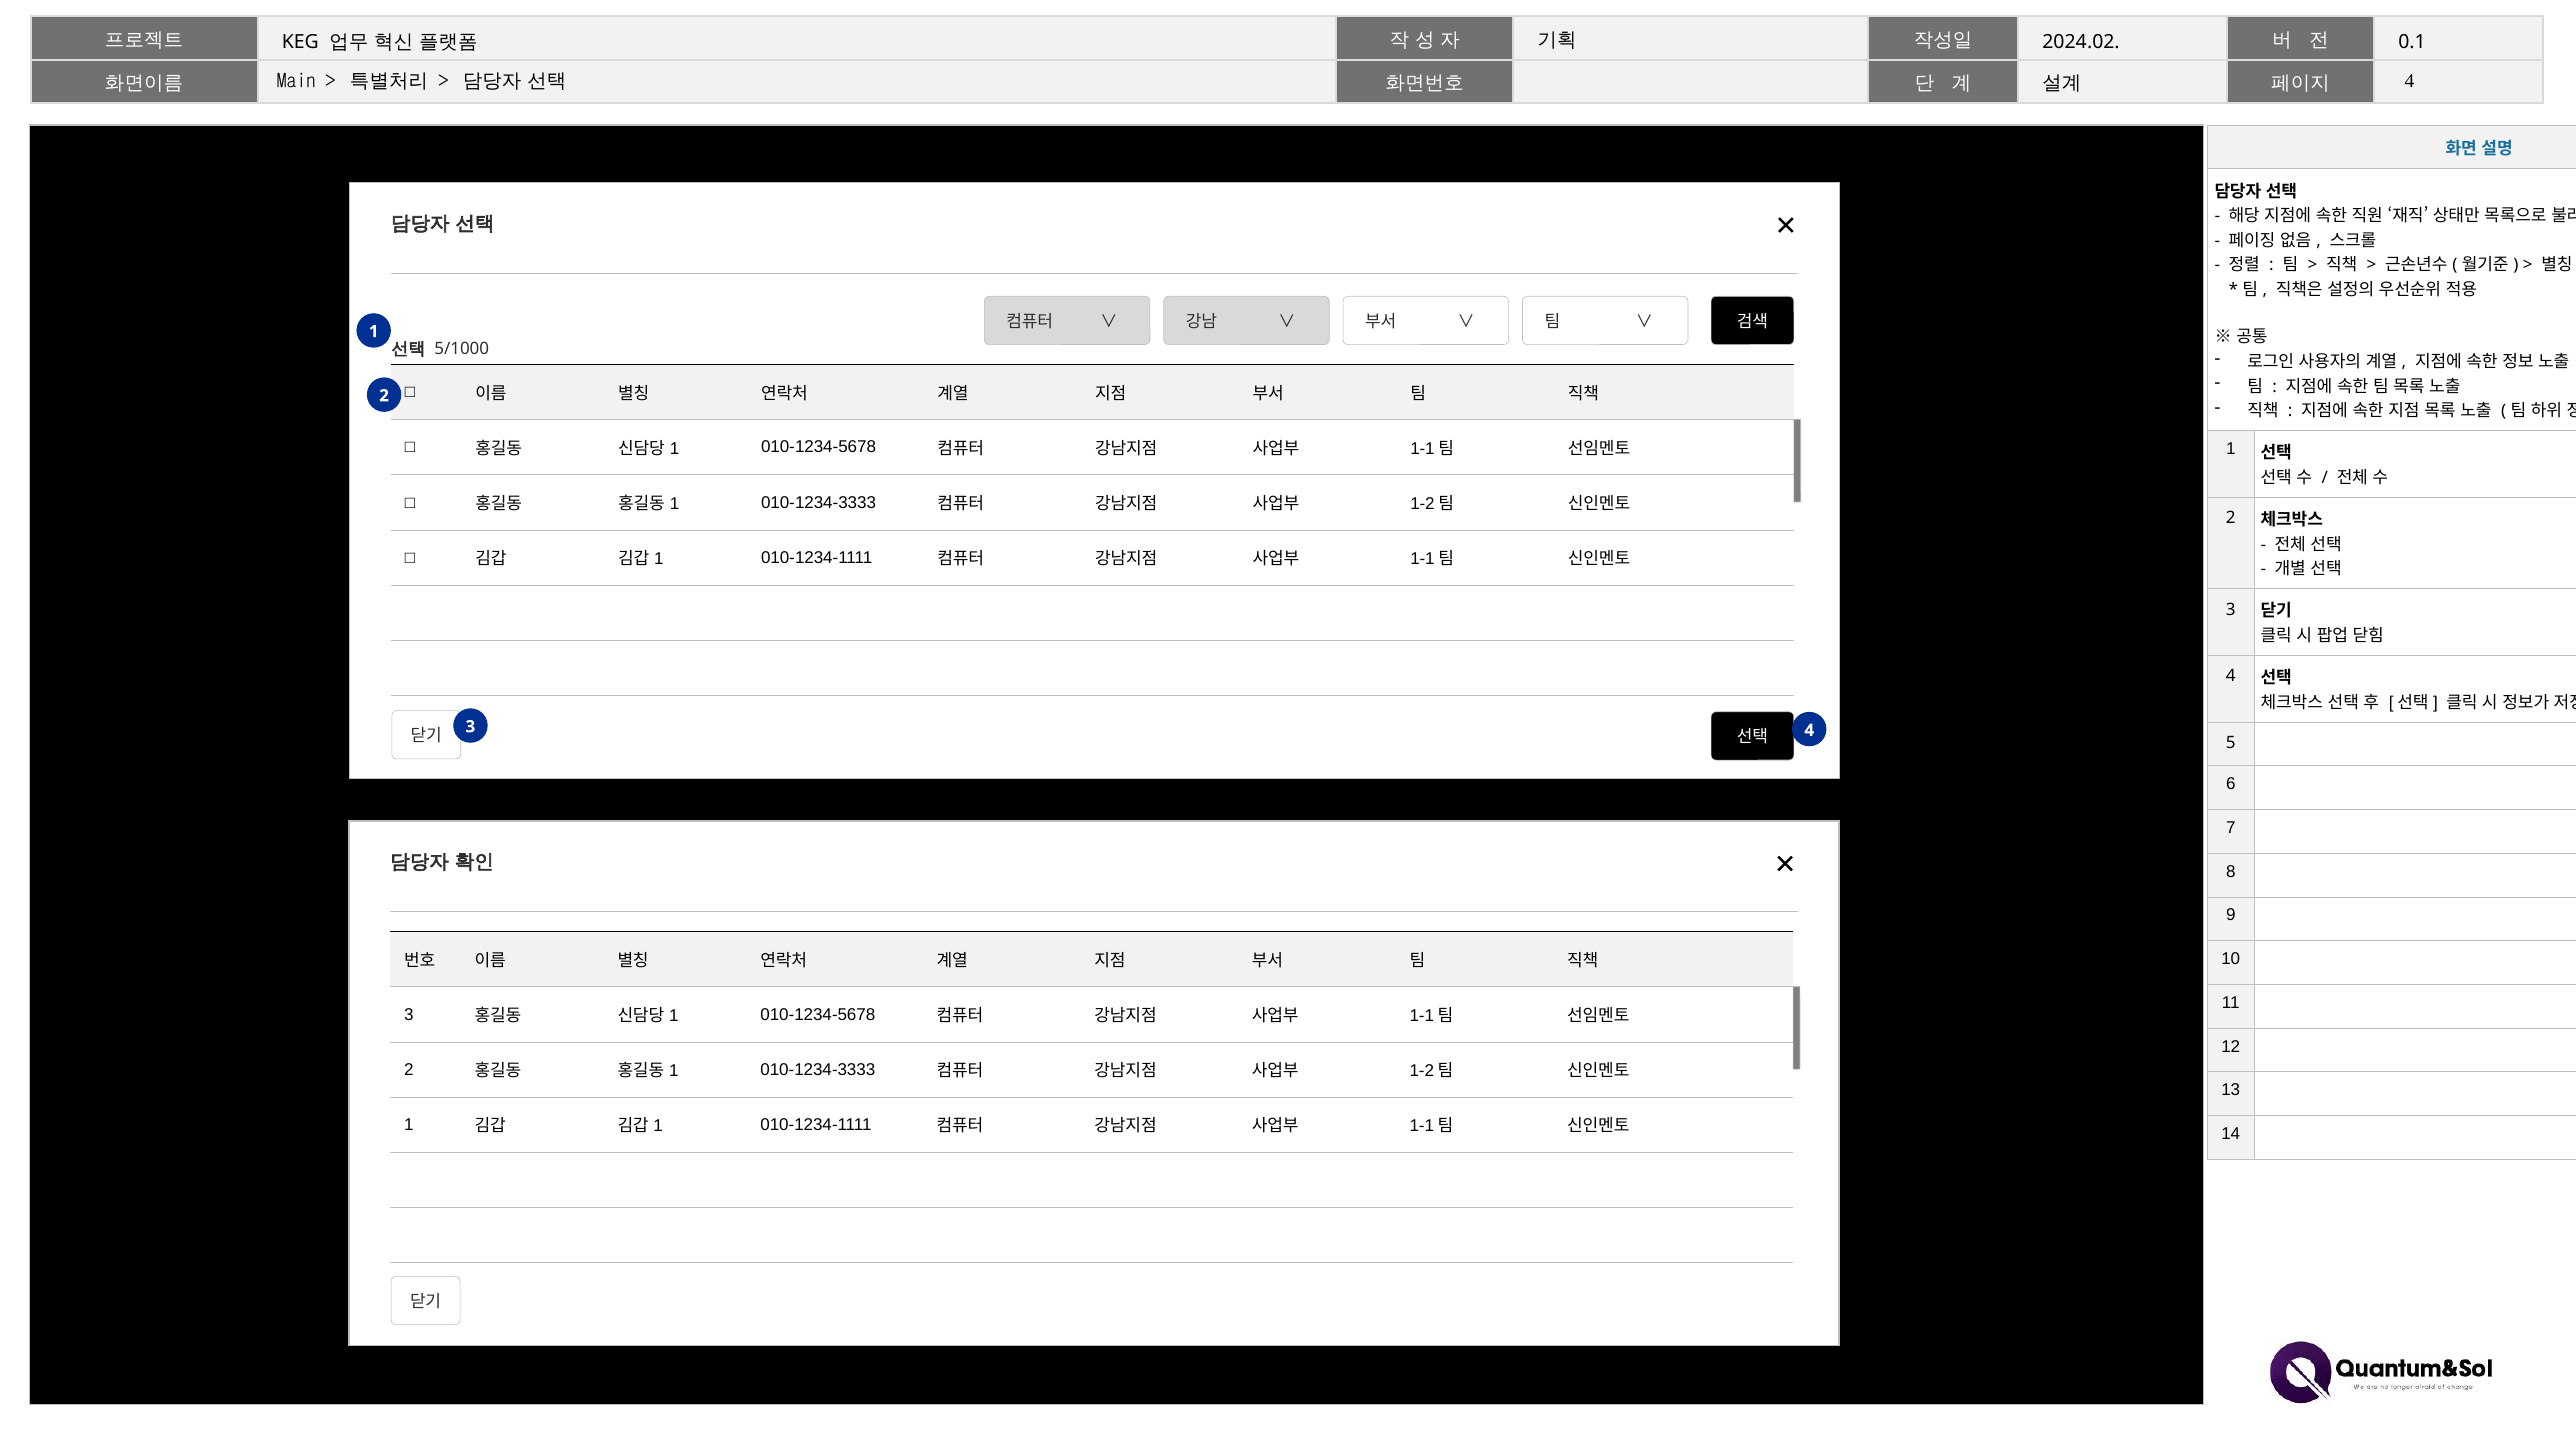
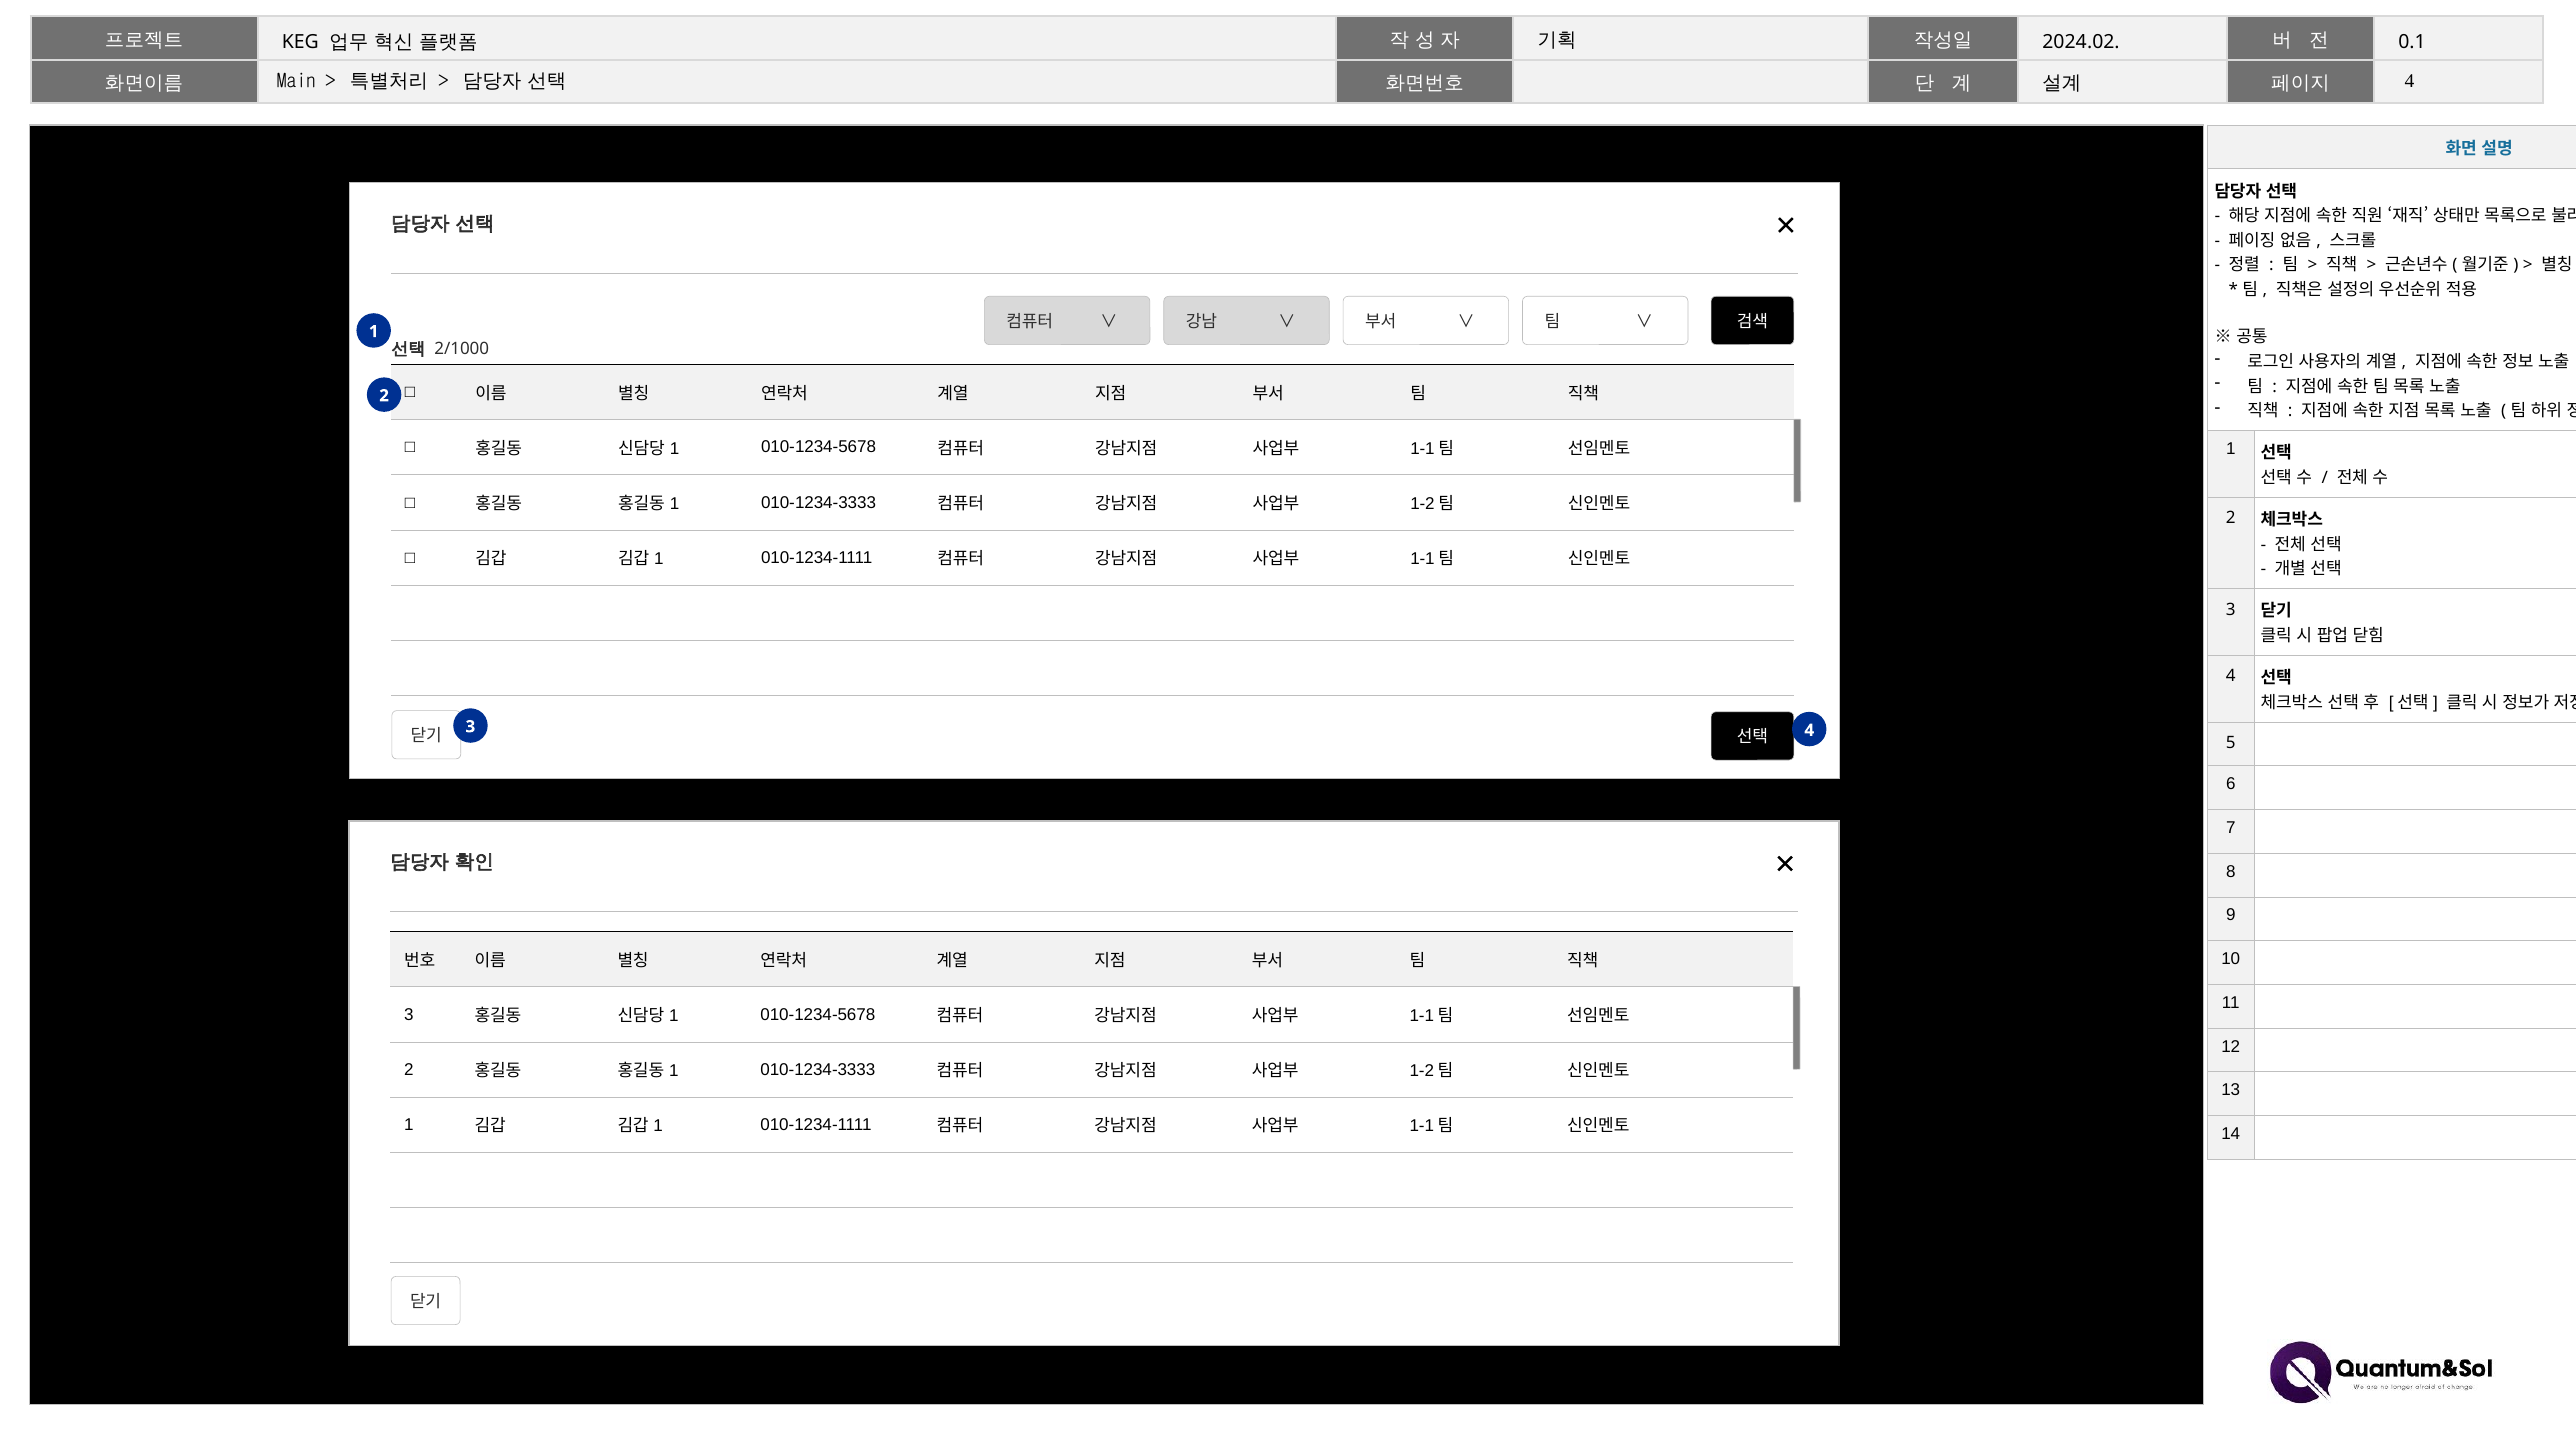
5/1000: 5/1000 -> 2/1000 (462, 348)
